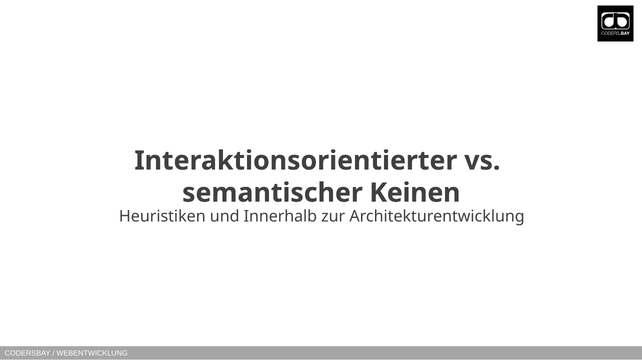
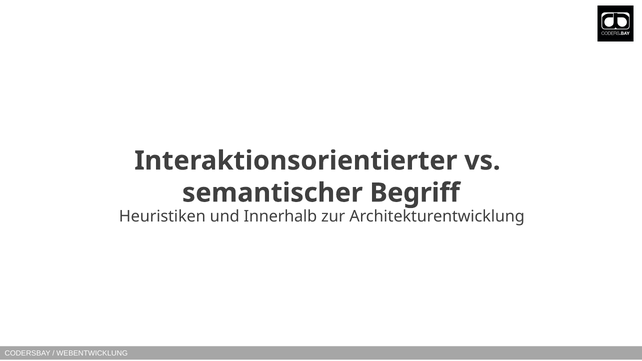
Keinen: Keinen -> Begriff (415, 193)
